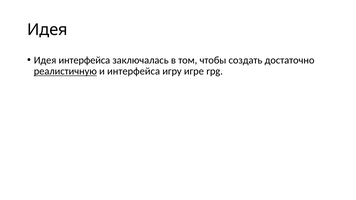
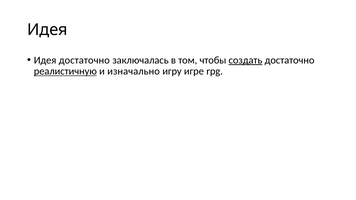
Идея интерфейса: интерфейса -> достаточно (84, 60)
создать underline: none -> present (245, 60)
и интерфейса: интерфейса -> изначально (134, 71)
